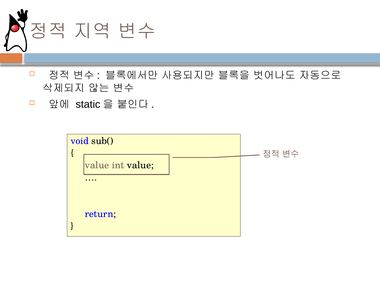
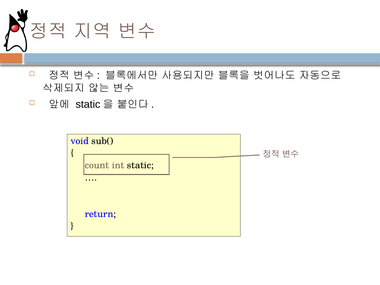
value: value -> count (97, 165)
int value: value -> static (140, 165)
